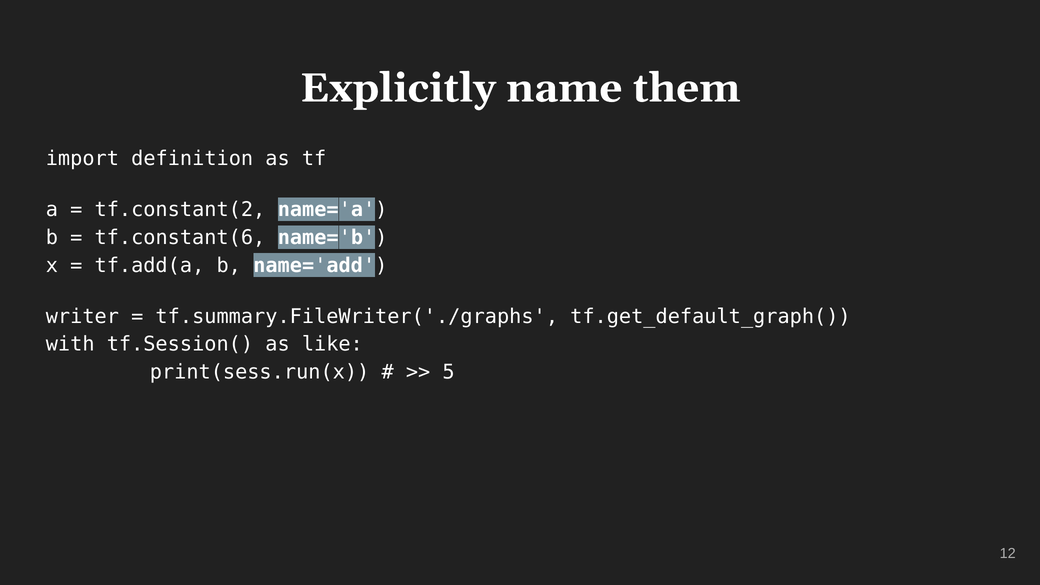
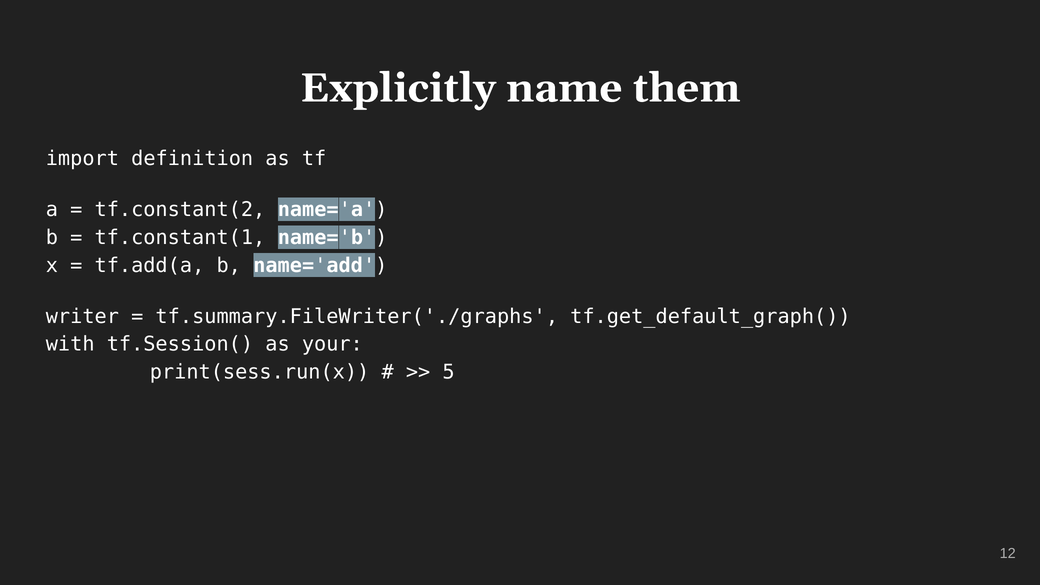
tf.constant(6: tf.constant(6 -> tf.constant(1 (180, 237)
like: like -> your (332, 344)
